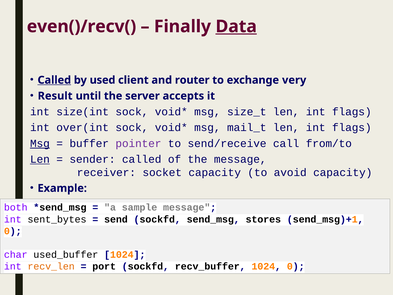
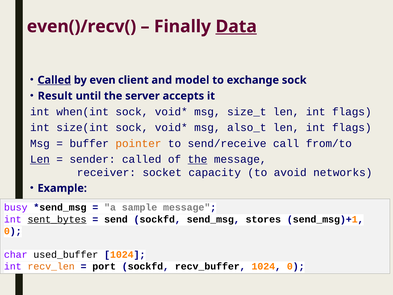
used: used -> even (103, 80)
router: router -> model (192, 80)
exchange very: very -> sock (294, 80)
size(int: size(int -> when(int (83, 112)
over(int: over(int -> size(int (83, 127)
mail_t: mail_t -> also_t (247, 127)
Msg underline: present -> none (40, 143)
pointer colour: purple -> orange (138, 143)
the underline: none -> present (198, 159)
avoid capacity: capacity -> networks (343, 172)
both: both -> busy (16, 207)
sent_bytes underline: none -> present (57, 219)
